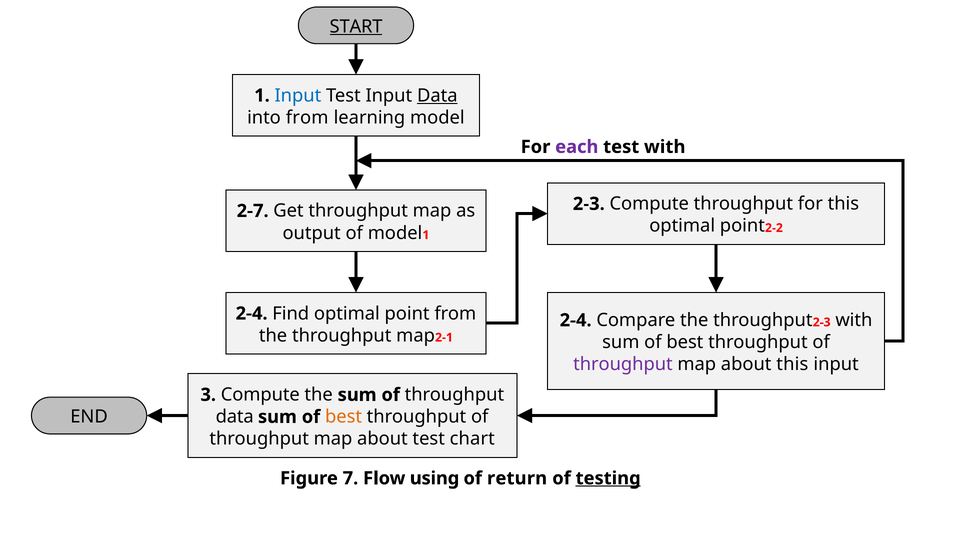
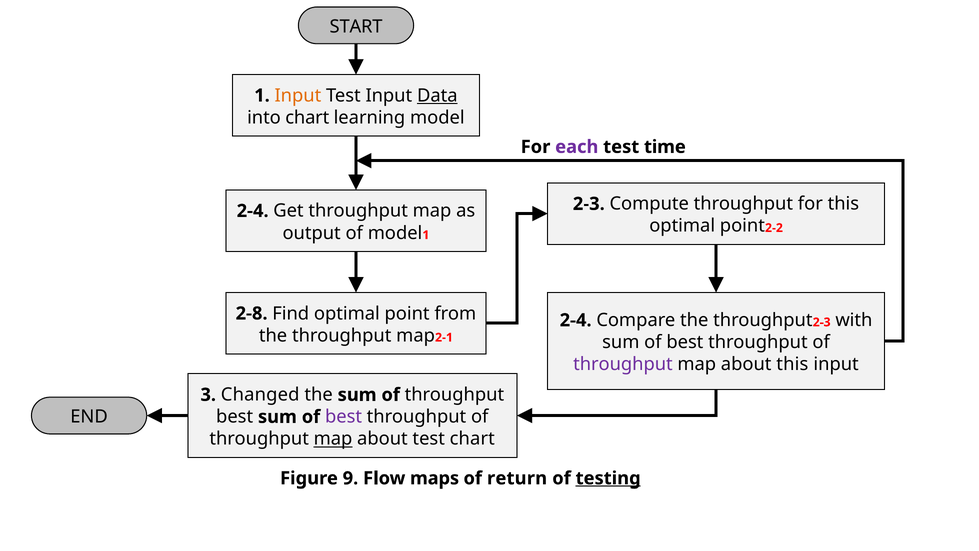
START underline: present -> none (356, 27)
Input colour: blue -> orange (298, 95)
into from: from -> chart (307, 118)
test with: with -> time (665, 147)
2-7: 2-7 -> 2-4 (253, 211)
2-4: 2-4 -> 2-8 (252, 313)
3 Compute: Compute -> Changed (260, 395)
data: data -> best (235, 417)
best colour: orange -> purple (344, 417)
map underline: none -> present (333, 439)
7: 7 -> 9 (350, 478)
using: using -> maps (435, 478)
